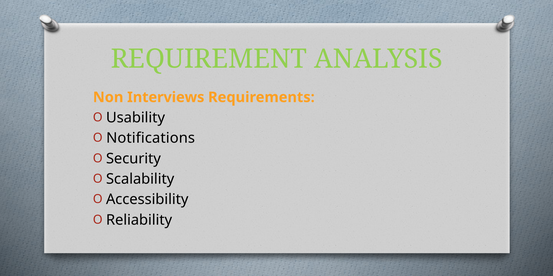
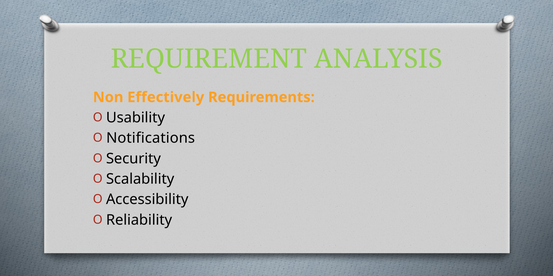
Interviews: Interviews -> Effectively (166, 97)
